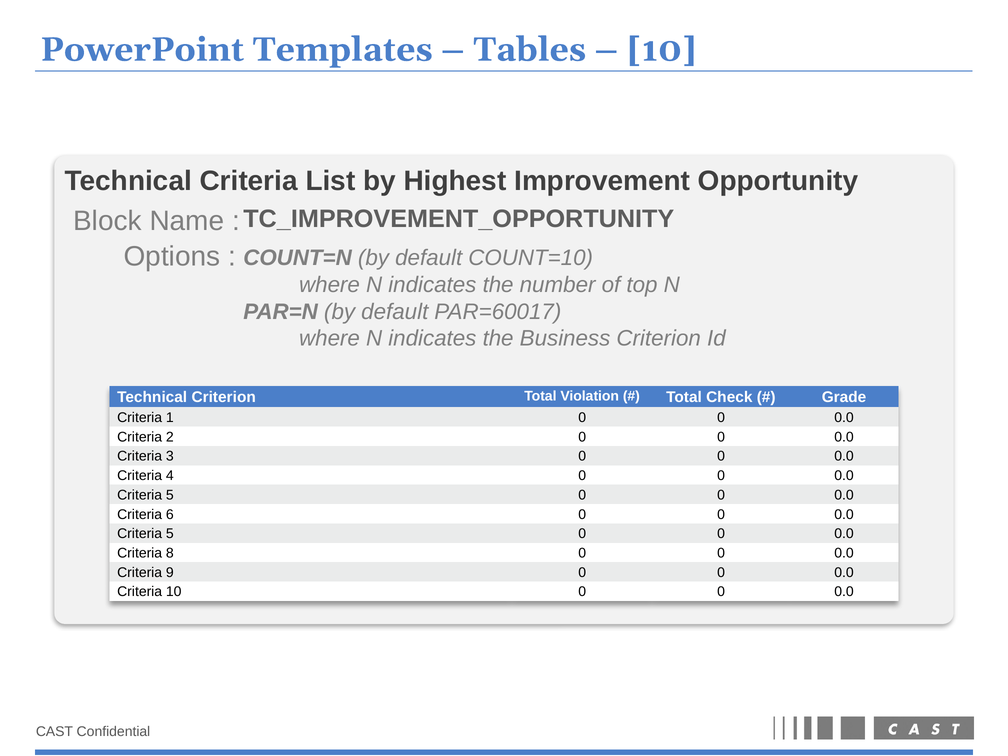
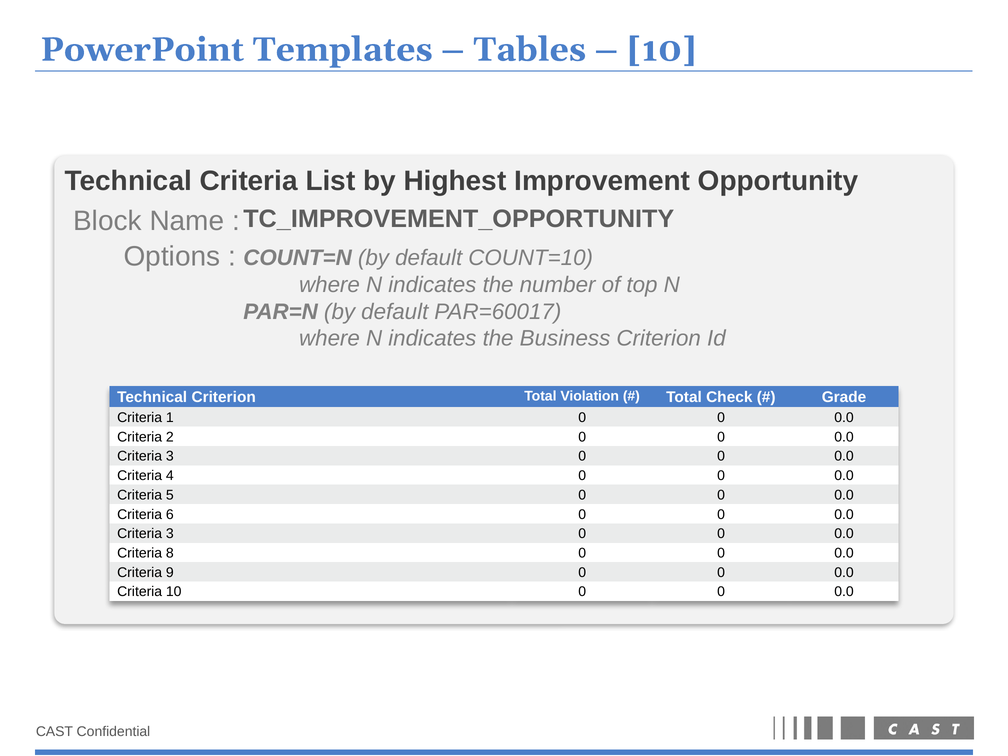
5: 5 -> 3 (170, 534)
